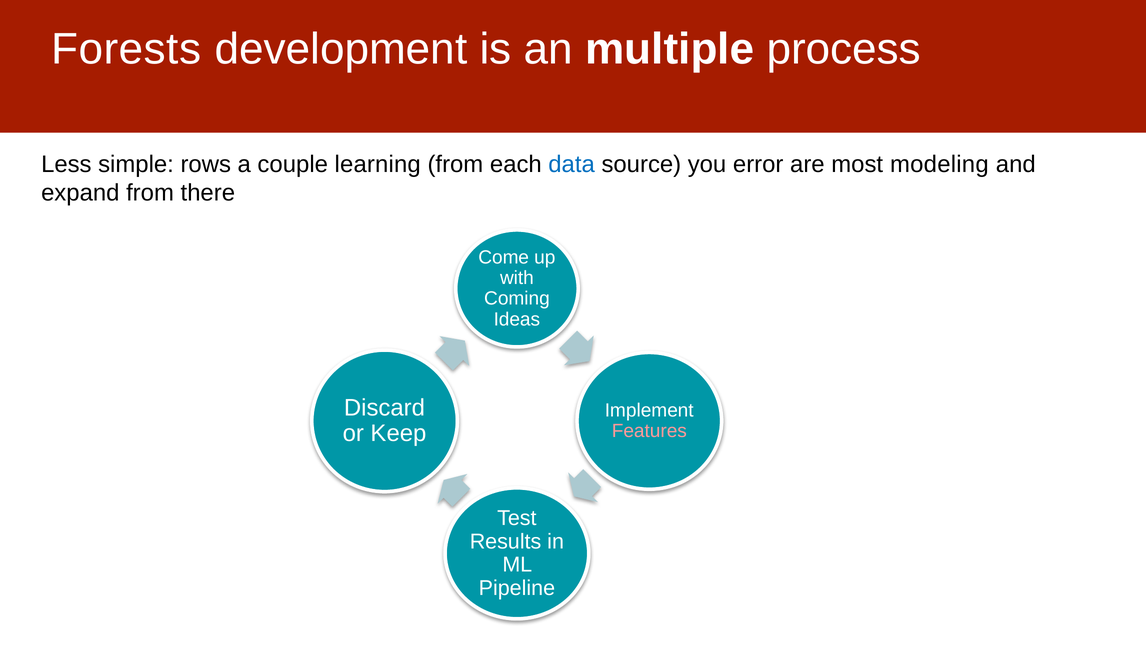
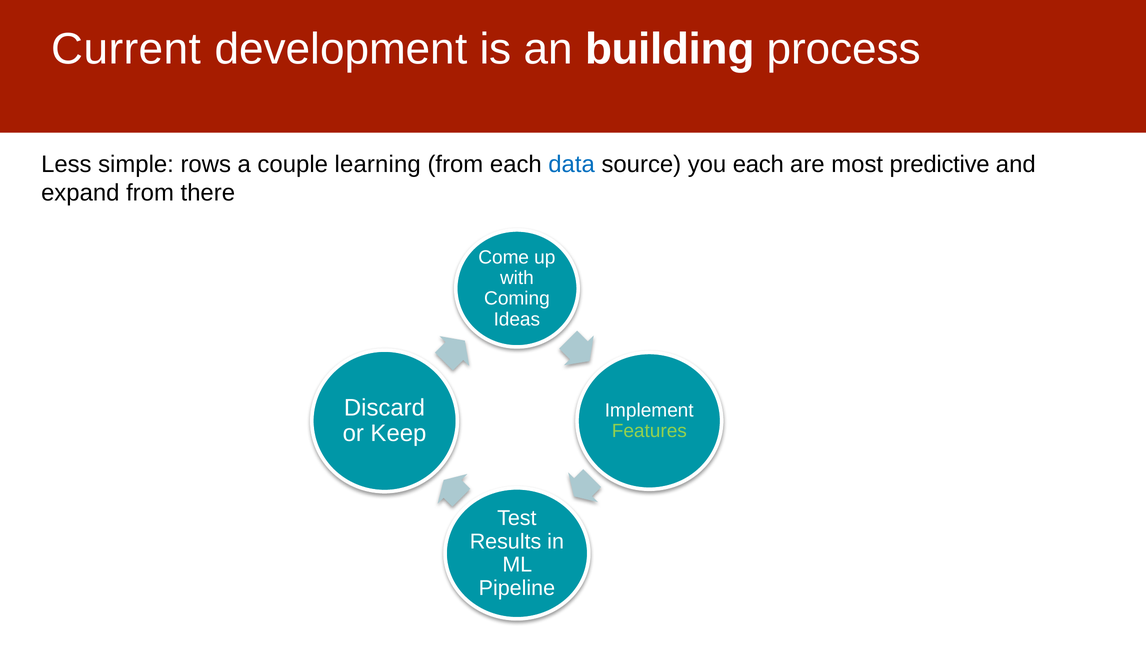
Forests: Forests -> Current (126, 49)
multiple: multiple -> building (670, 49)
you error: error -> each (758, 164)
modeling: modeling -> predictive (940, 164)
Features colour: pink -> light green (649, 431)
